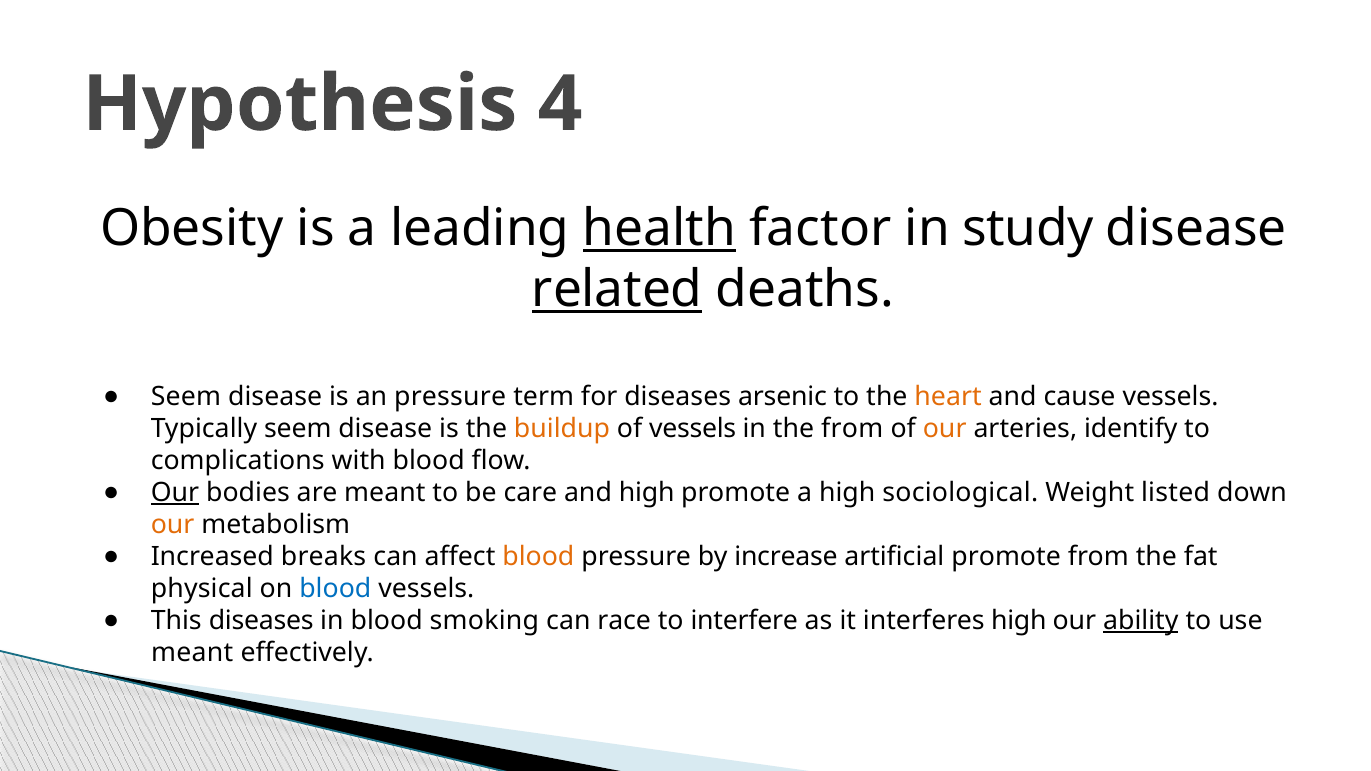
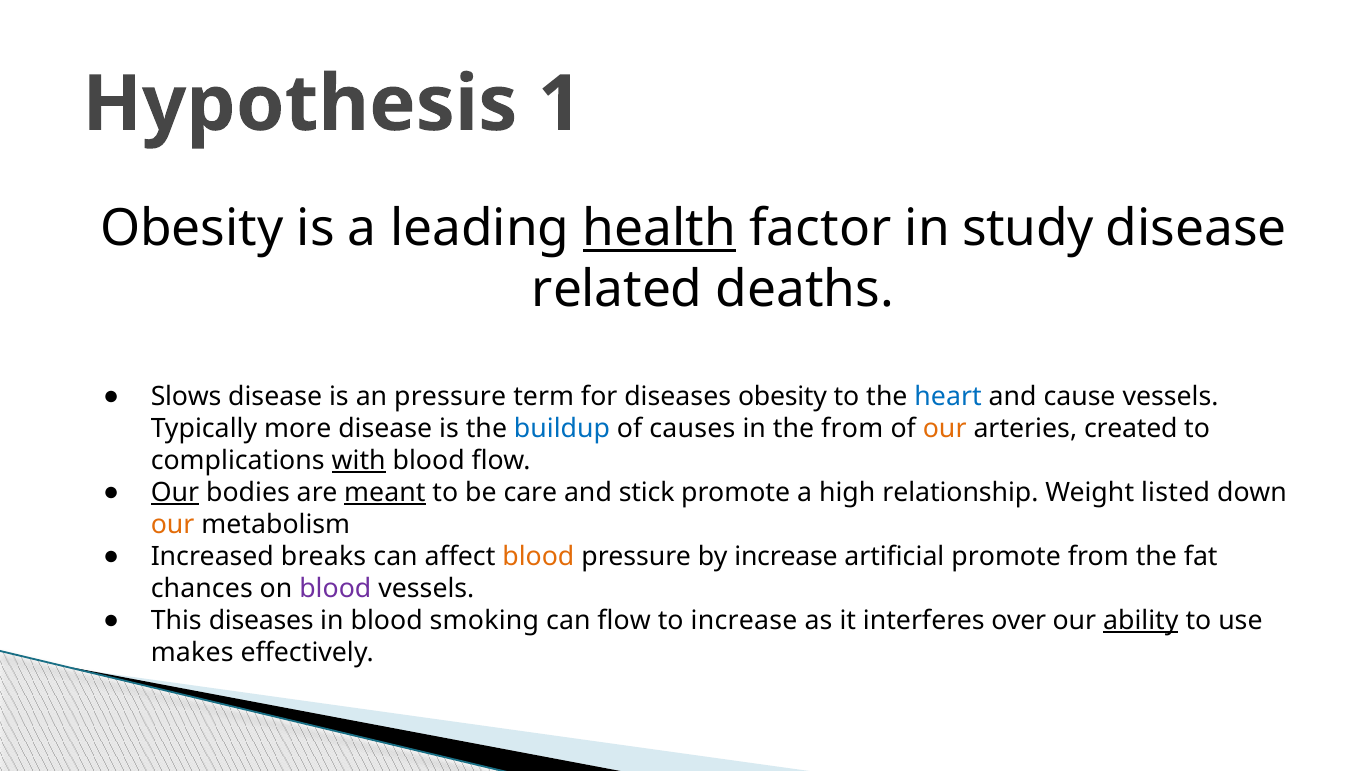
4: 4 -> 1 (560, 104)
related underline: present -> none (617, 290)
Seem: Seem -> Slows (186, 397)
diseases arsenic: arsenic -> obesity (783, 397)
heart colour: orange -> blue (948, 397)
Typically seem: seem -> more (298, 429)
buildup colour: orange -> blue (562, 429)
of vessels: vessels -> causes (692, 429)
identify: identify -> created (1131, 429)
with underline: none -> present (359, 461)
meant underline: none -> present (385, 493)
and high: high -> stick (647, 493)
sociological: sociological -> relationship (960, 493)
physical: physical -> chances (202, 589)
blood colour: blue -> purple (335, 589)
can race: race -> flow (624, 621)
to interfere: interfere -> increase (744, 621)
interferes high: high -> over (1019, 621)
meant: meant -> makes (192, 653)
